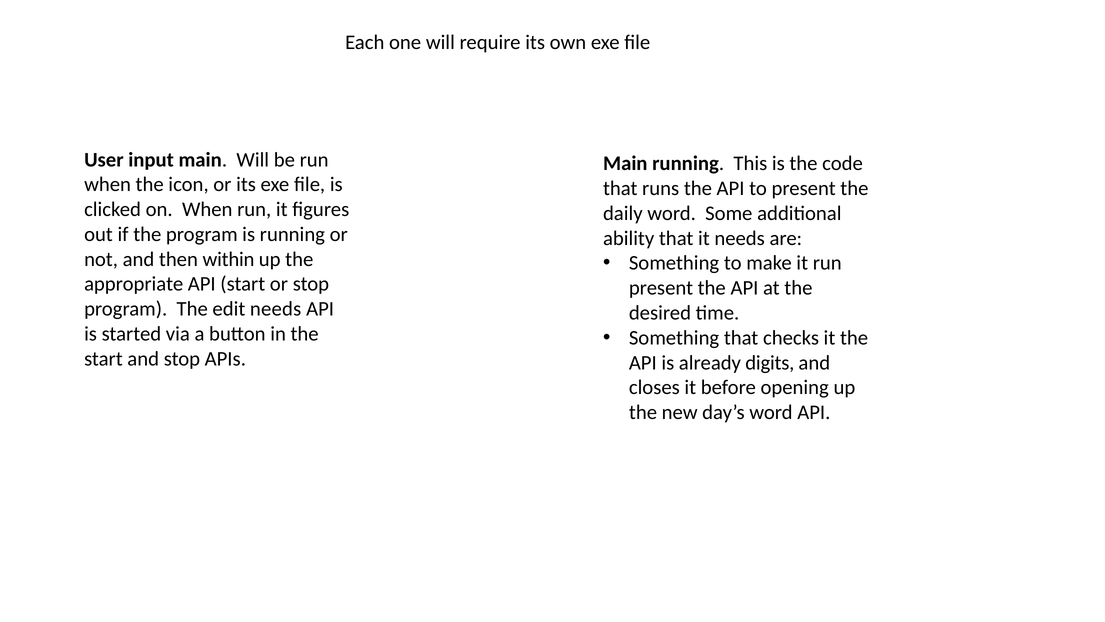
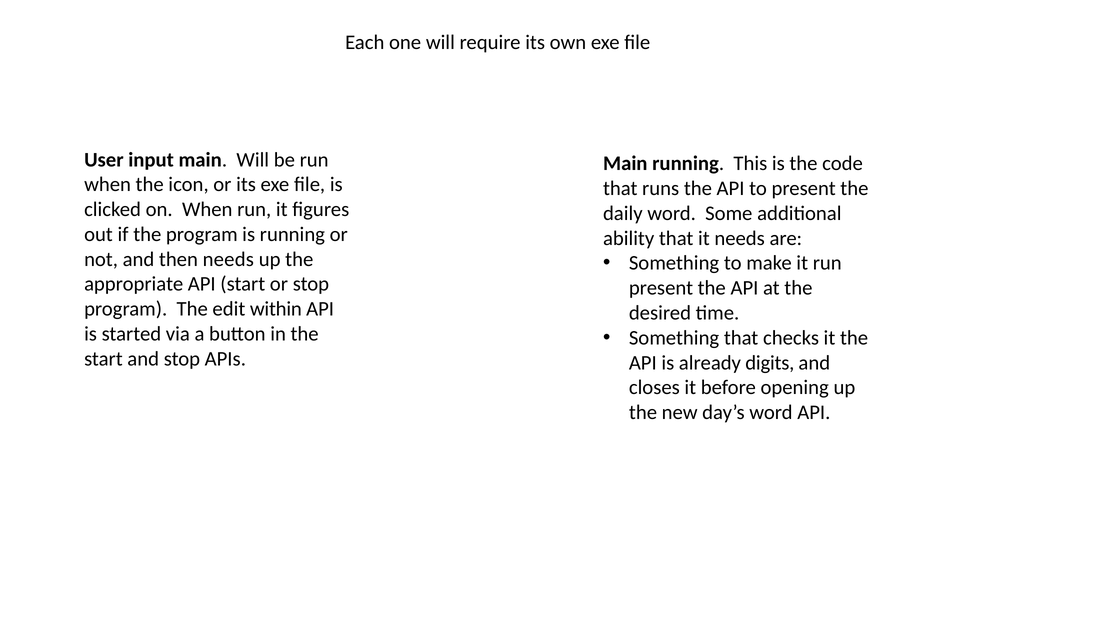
then within: within -> needs (228, 259)
edit needs: needs -> within (276, 309)
